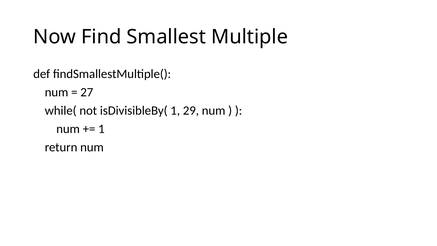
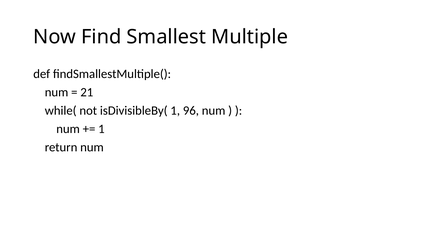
27: 27 -> 21 (87, 92)
29: 29 -> 96 (191, 111)
